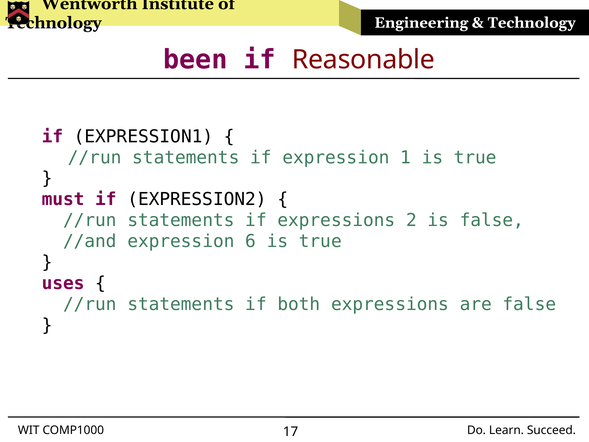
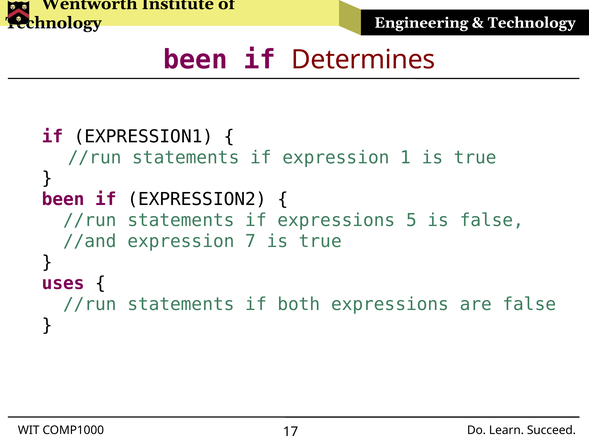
Reasonable: Reasonable -> Determines (363, 59)
must: must -> been (63, 199)
2: 2 -> 5 (411, 220)
6: 6 -> 7 (251, 241)
